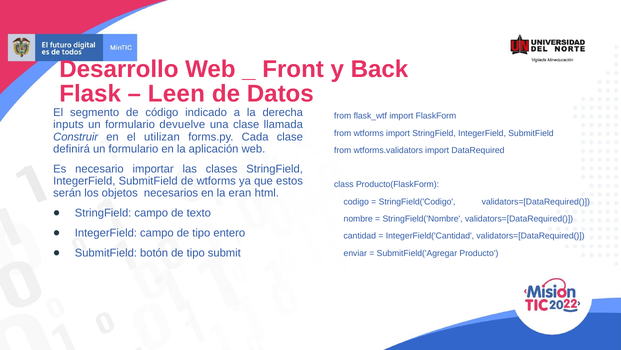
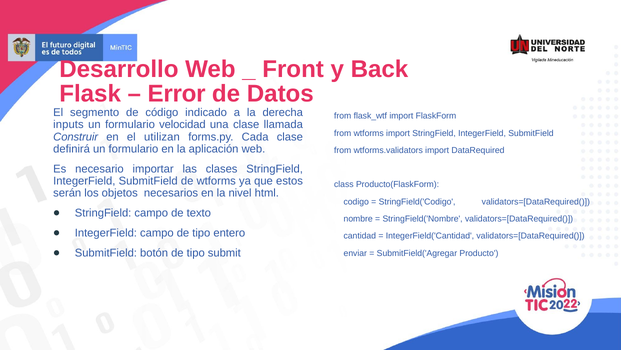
Leen: Leen -> Error (177, 94)
devuelve: devuelve -> velocidad (182, 124)
eran: eran -> nivel (240, 193)
